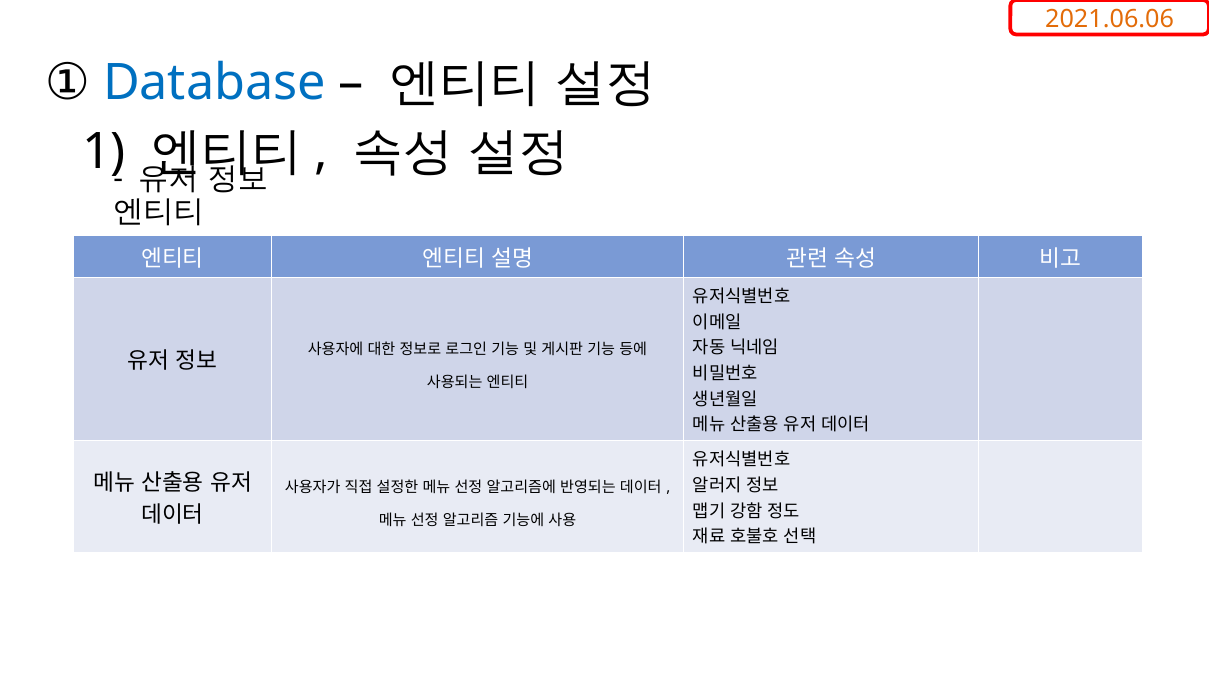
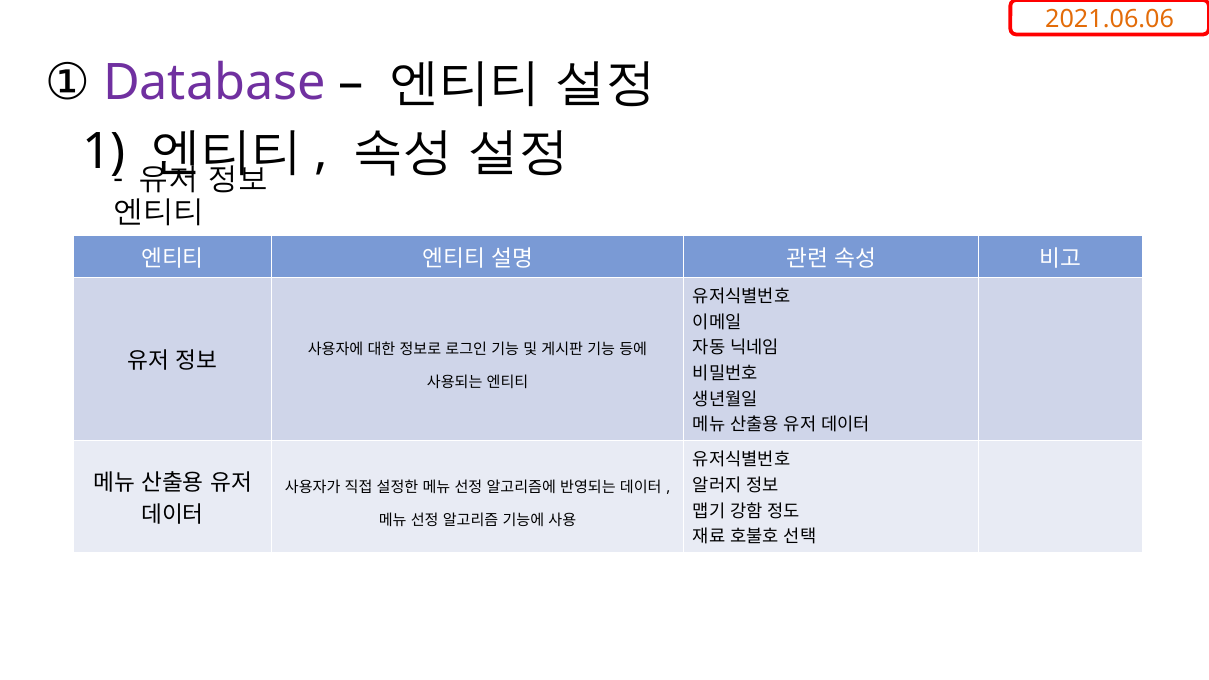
Database colour: blue -> purple (215, 83)
